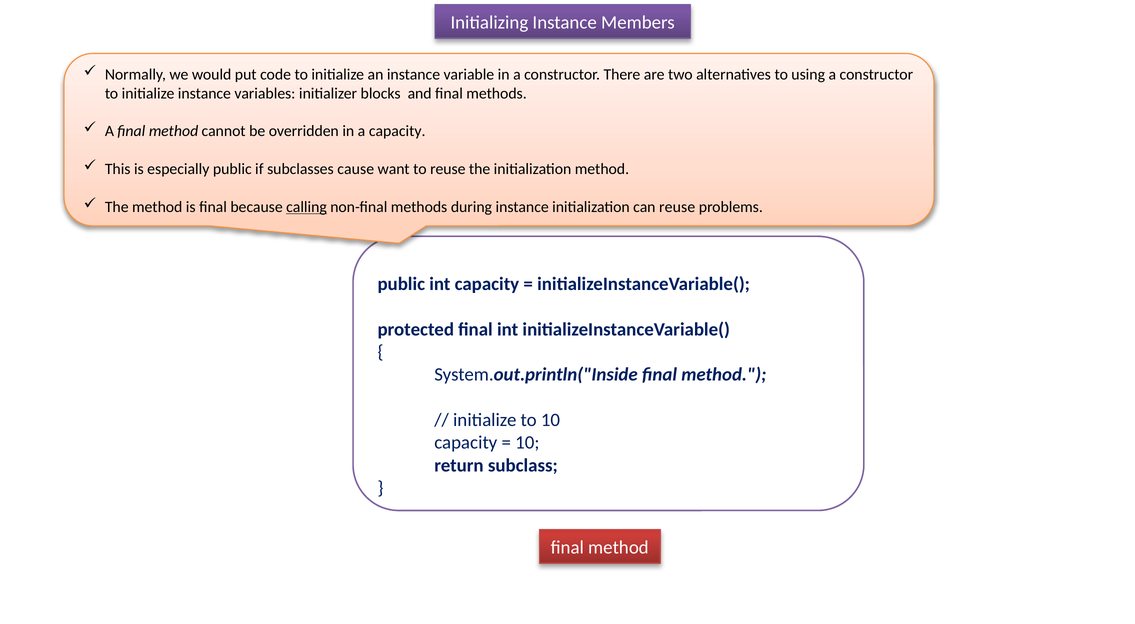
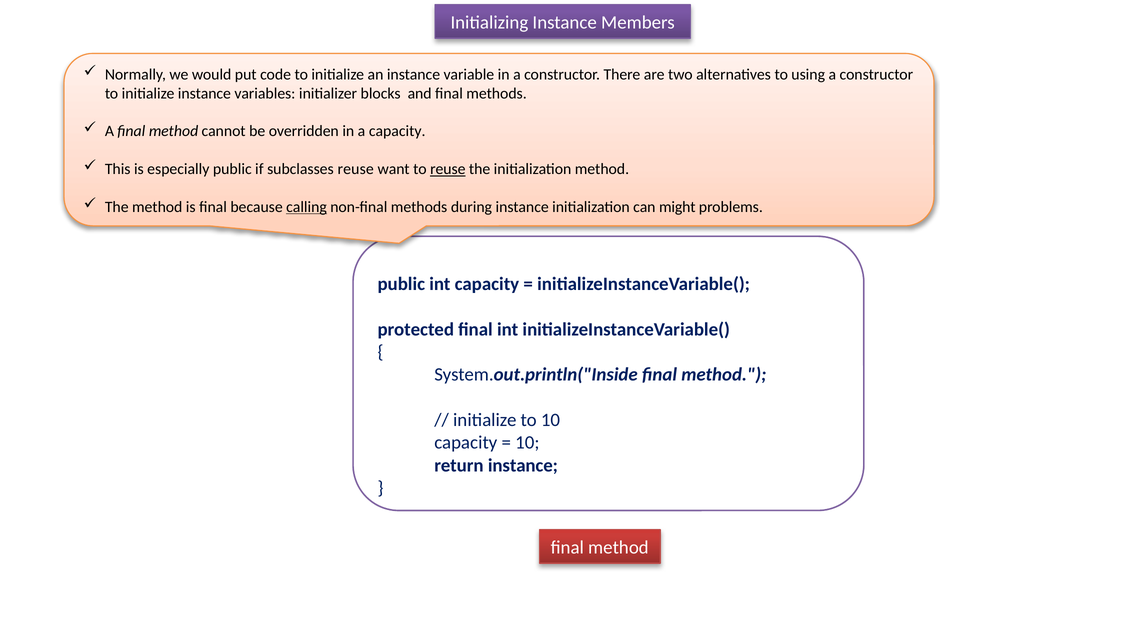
subclasses cause: cause -> reuse (356, 169)
reuse underline: none -> present (448, 169)
can reuse: reuse -> might (677, 207)
return subclass: subclass -> instance (523, 466)
